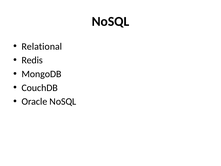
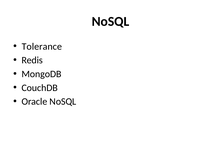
Relational: Relational -> Tolerance (42, 46)
